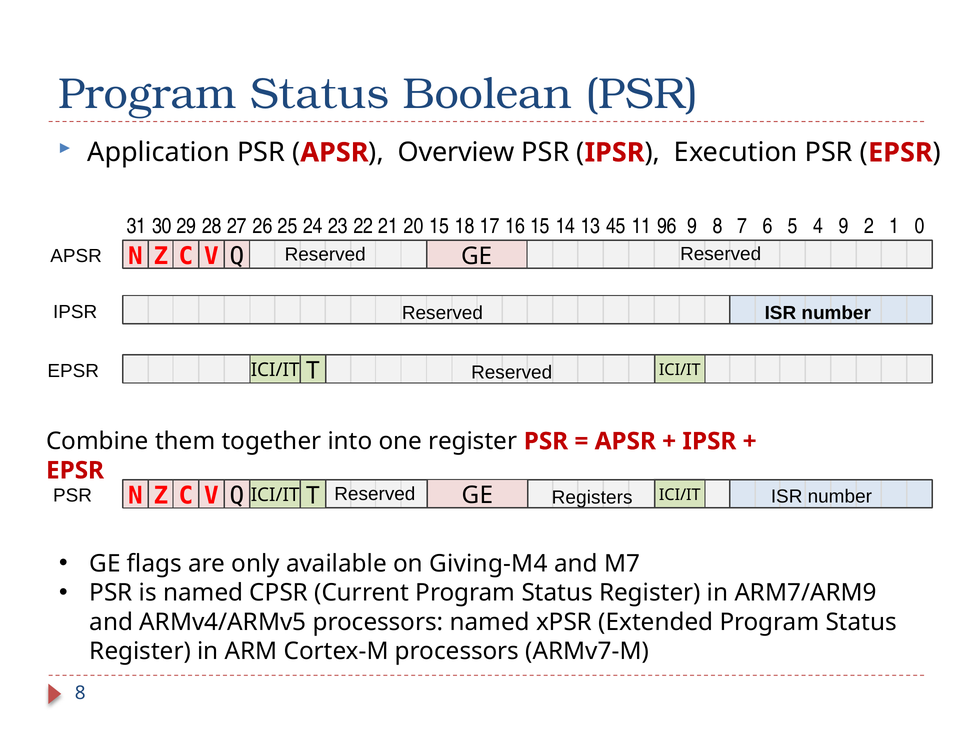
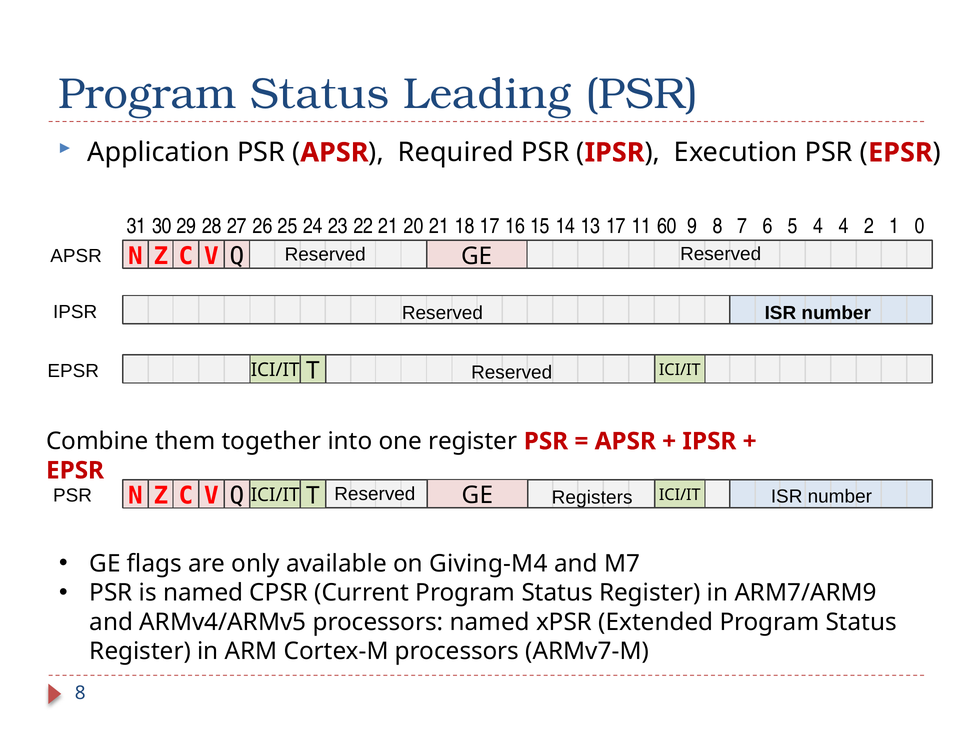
Boolean: Boolean -> Leading (487, 94)
Overview: Overview -> Required (456, 153)
15: 15 -> 21 (439, 227)
45: 45 -> 17 (616, 227)
96: 96 -> 60 (667, 227)
4 9: 9 -> 4 (844, 227)
